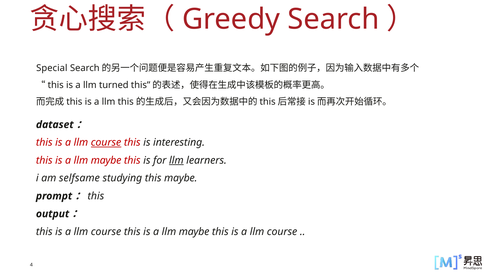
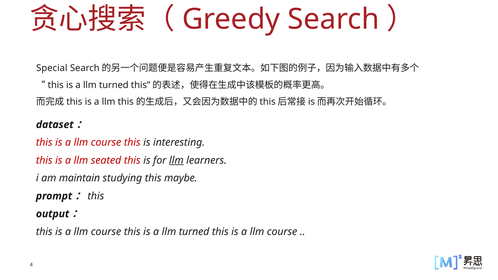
course underline: present -> none (106, 142)
maybe: maybe -> seated (106, 160)
selfsame: selfsame -> maintain (79, 178)
maybe: maybe -> turned (194, 232)
